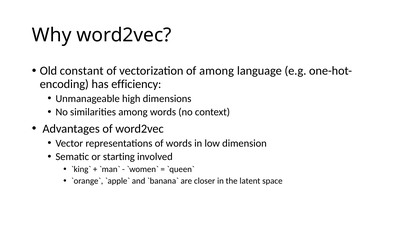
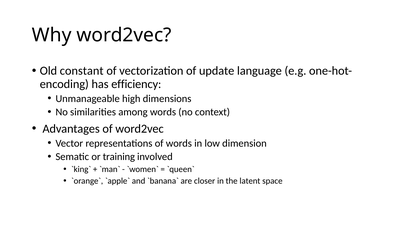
of among: among -> update (217, 71)
starting: starting -> training (119, 157)
